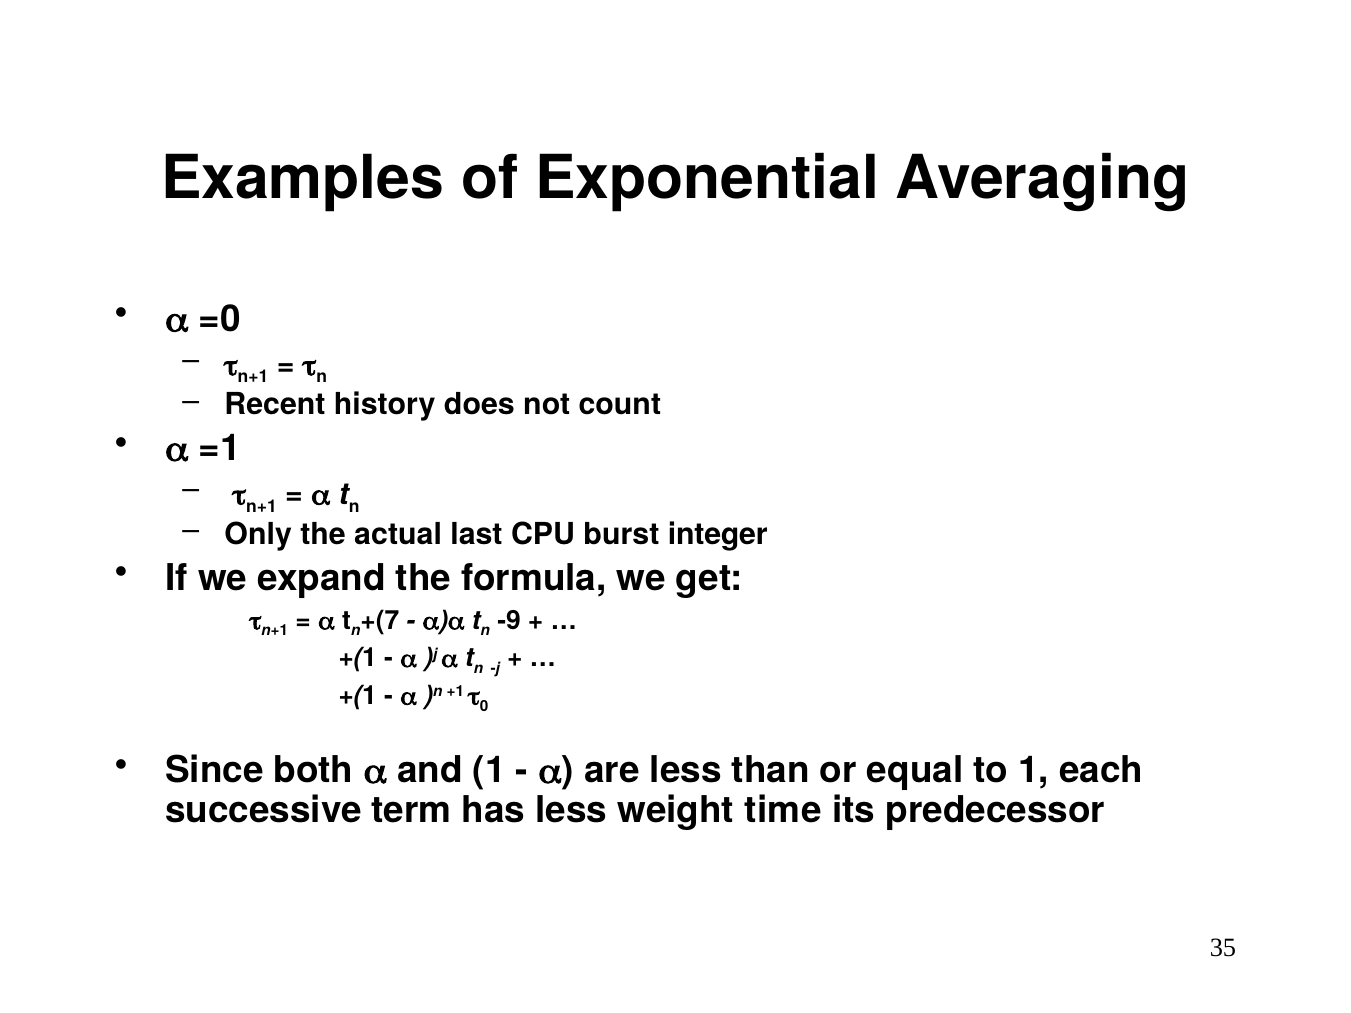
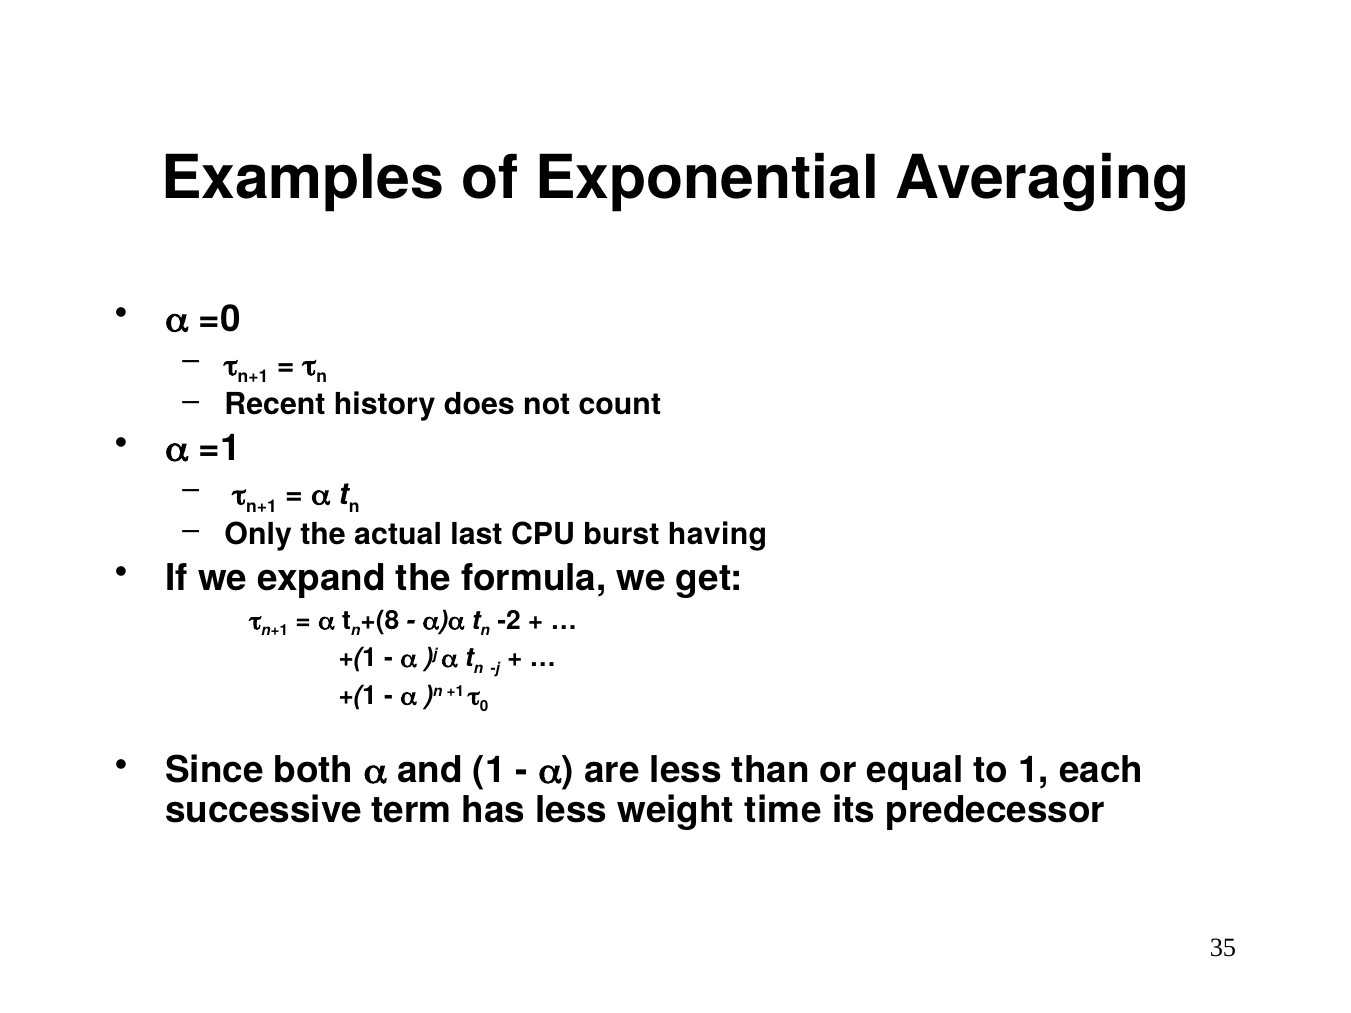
integer: integer -> having (718, 534)
+(7: +(7 -> +(8 (380, 621)
-9: -9 -> -2 (509, 621)
